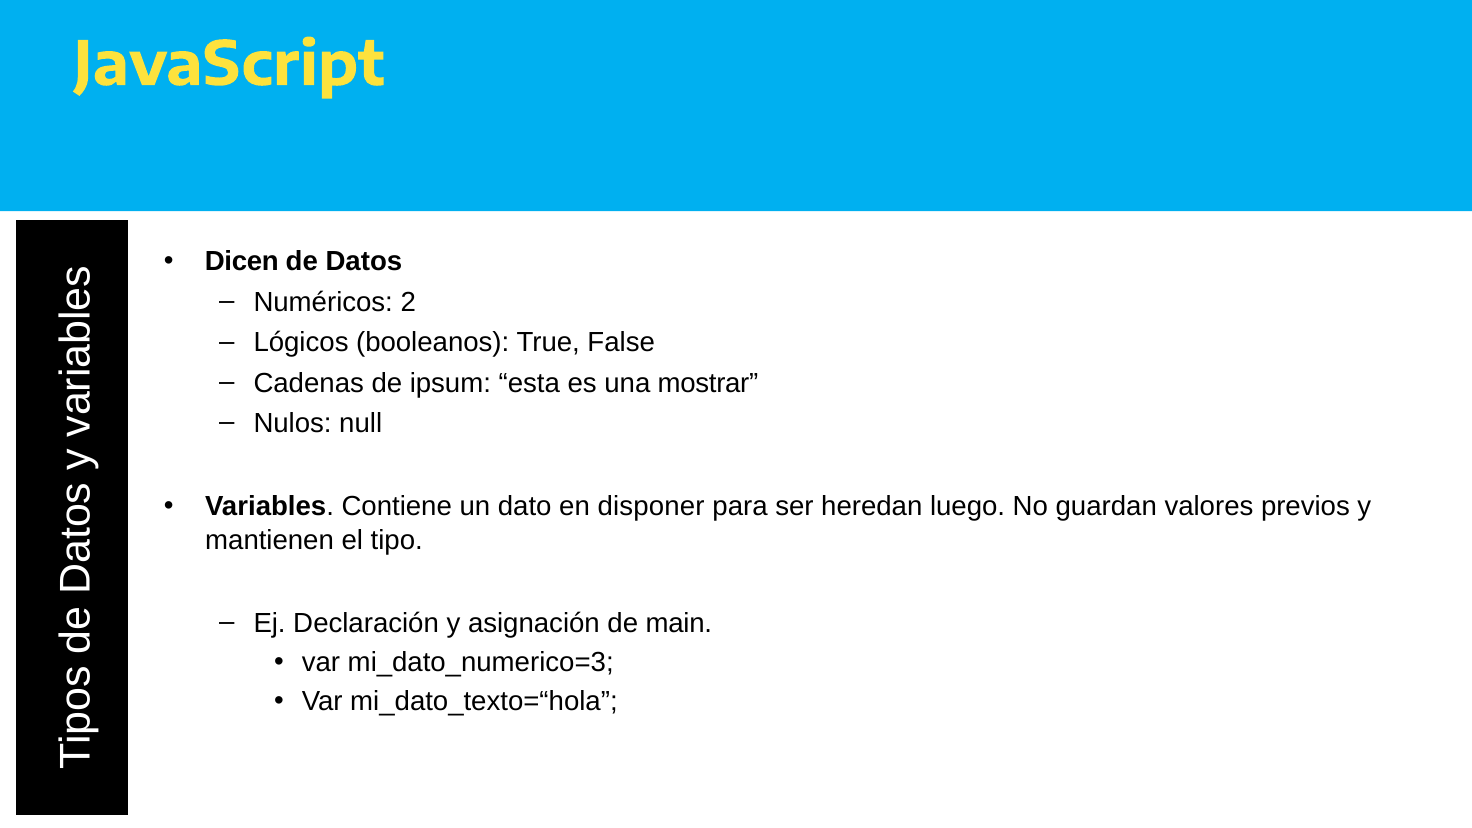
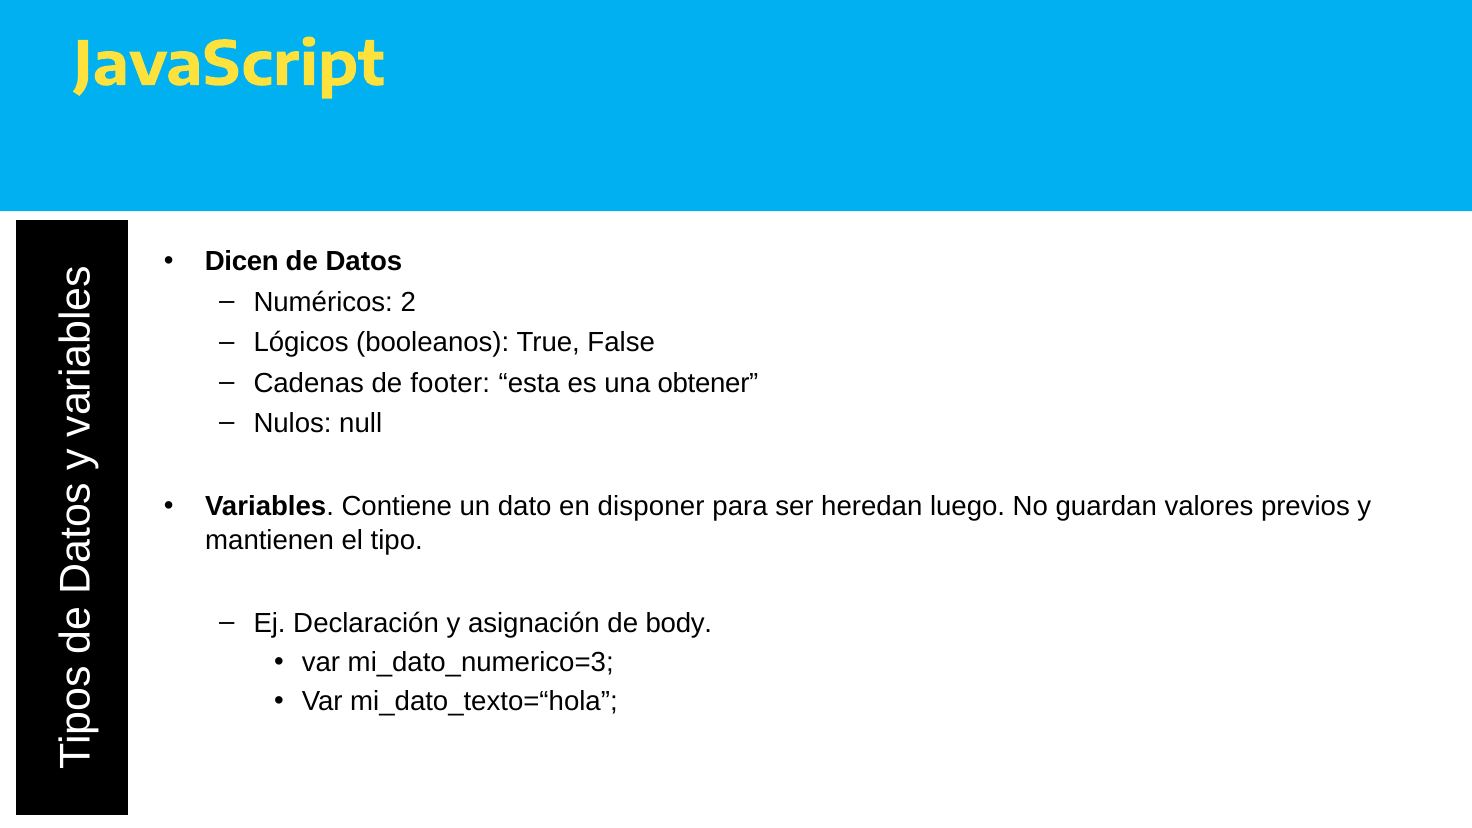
ipsum: ipsum -> footer (450, 383)
mostrar: mostrar -> obtener (708, 383)
main: main -> body (679, 623)
